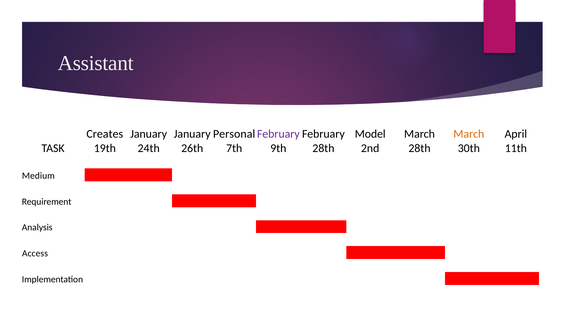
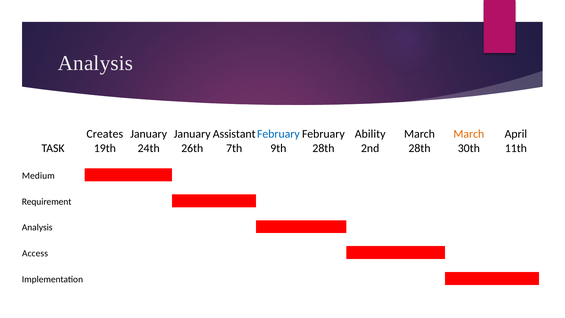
Assistant: Assistant -> Analysis (95, 63)
Personal: Personal -> Assistant (234, 134)
February colour: purple -> blue (278, 134)
Model: Model -> Ability (370, 134)
